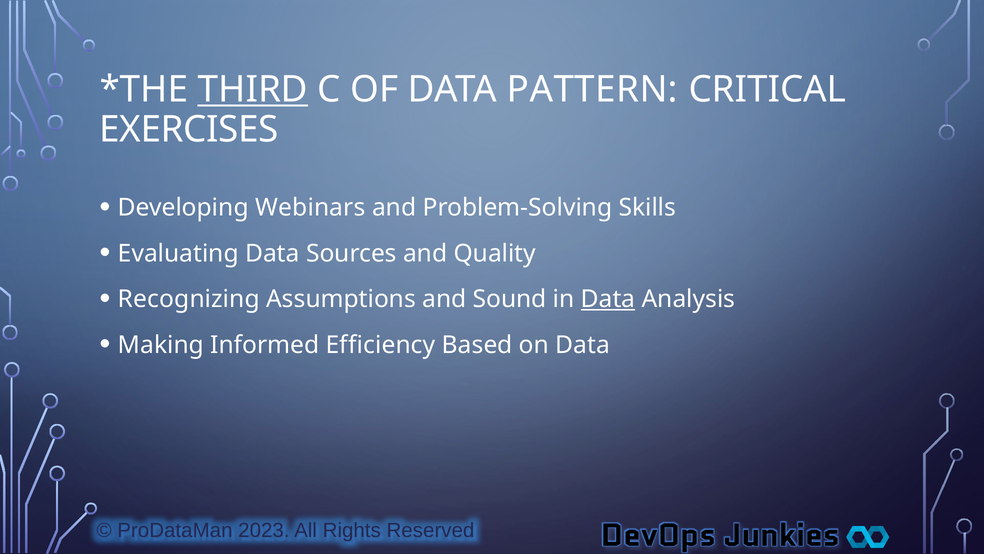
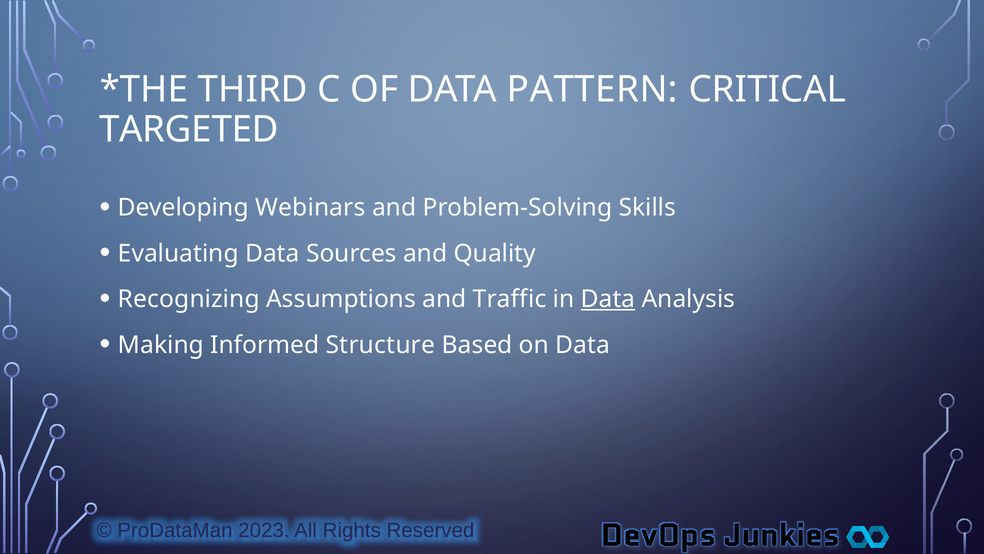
THIRD underline: present -> none (253, 89)
EXERCISES: EXERCISES -> TARGETED (189, 129)
Sound: Sound -> Traffic (510, 299)
Efficiency: Efficiency -> Structure (380, 345)
